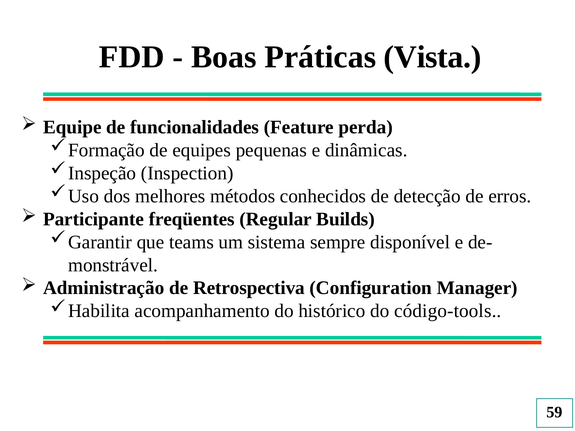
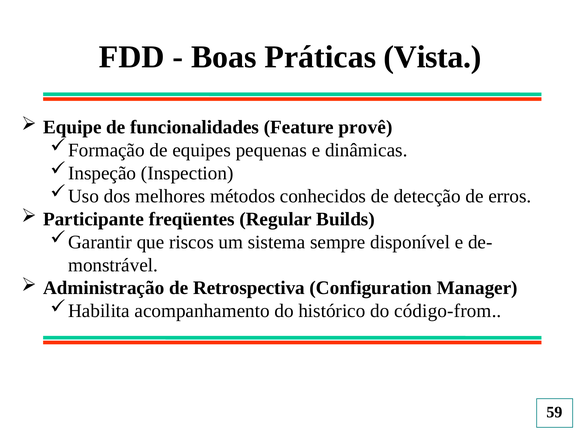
perda: perda -> provê (366, 127)
teams: teams -> riscos (191, 242)
código-tools: código-tools -> código-from (448, 311)
